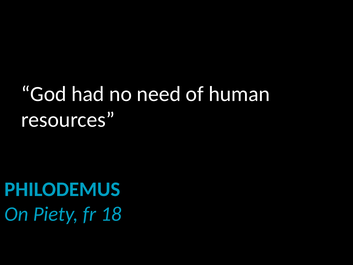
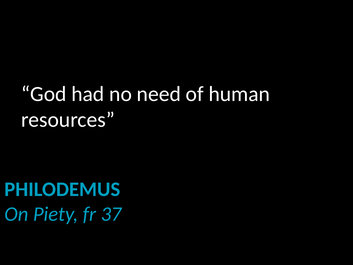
18: 18 -> 37 (111, 214)
